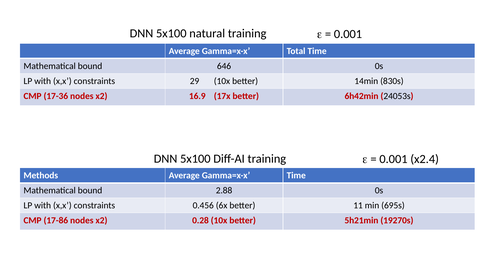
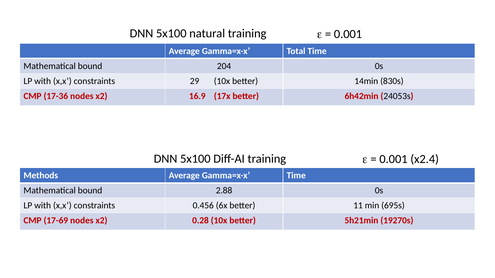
646: 646 -> 204 (224, 66)
17-86: 17-86 -> 17-69 (56, 221)
